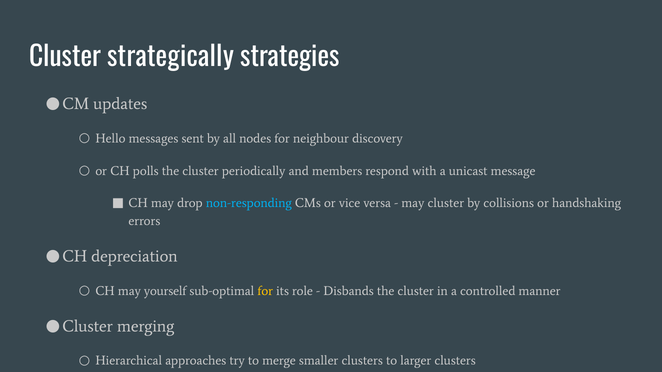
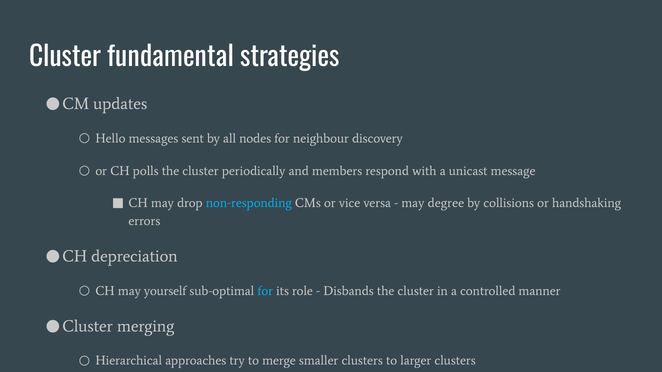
strategically: strategically -> fundamental (171, 57)
may cluster: cluster -> degree (446, 203)
for colour: yellow -> light blue (265, 291)
